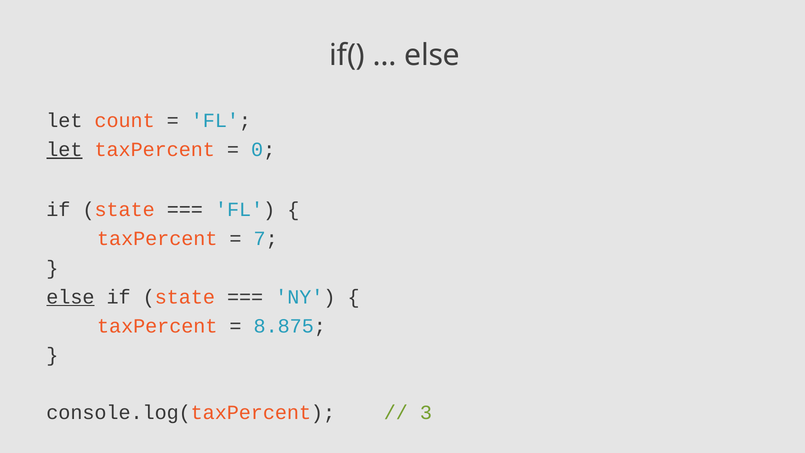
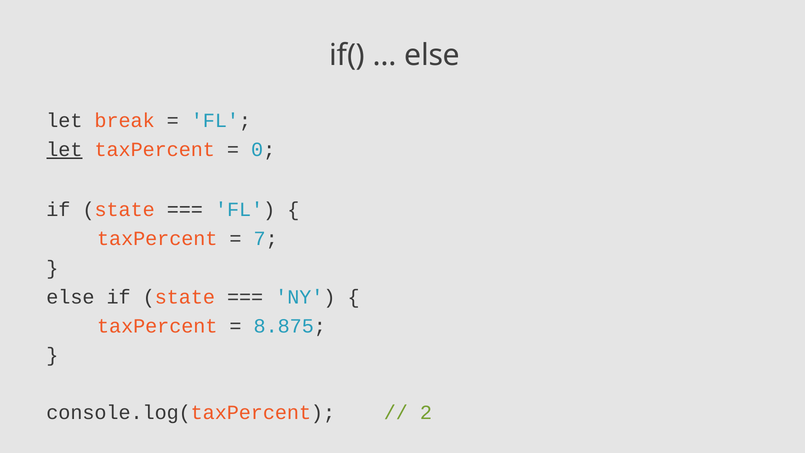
count: count -> break (125, 121)
else underline: present -> none (70, 297)
3: 3 -> 2 (426, 413)
